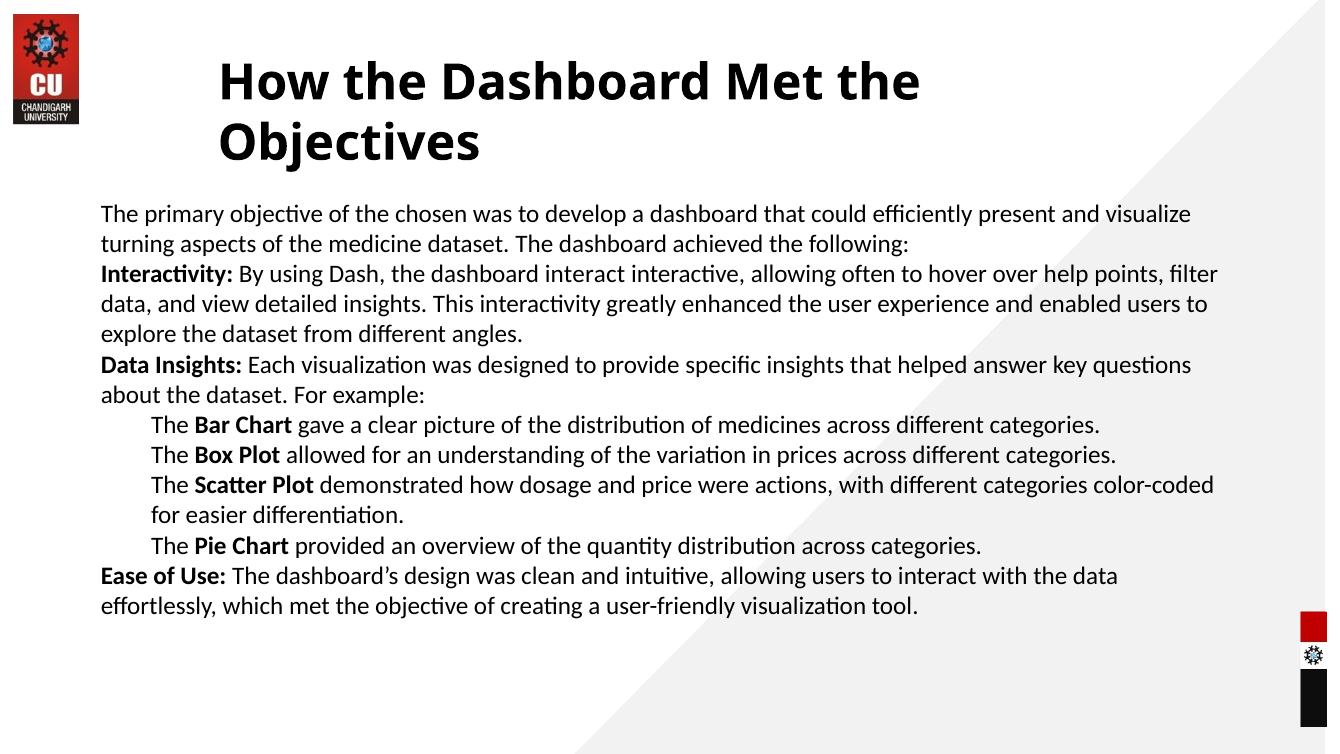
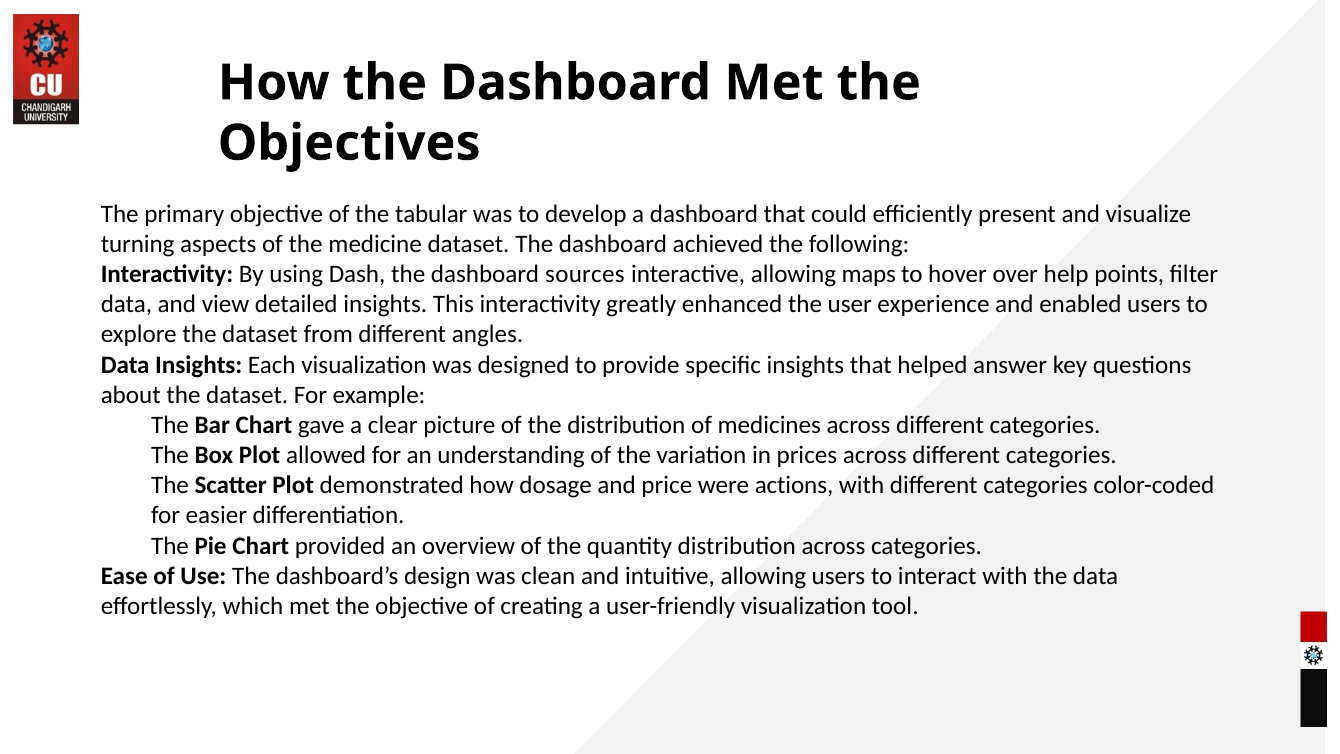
chosen: chosen -> tabular (431, 214)
dashboard interact: interact -> sources (585, 274)
often: often -> maps (869, 274)
